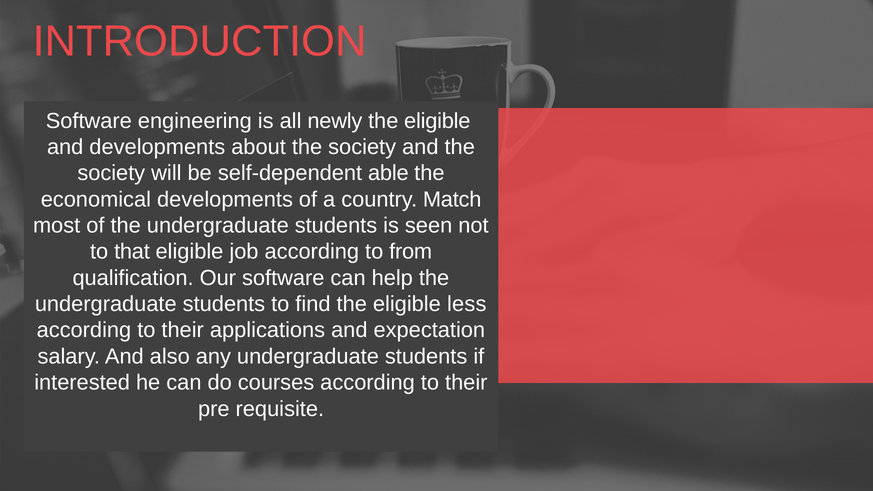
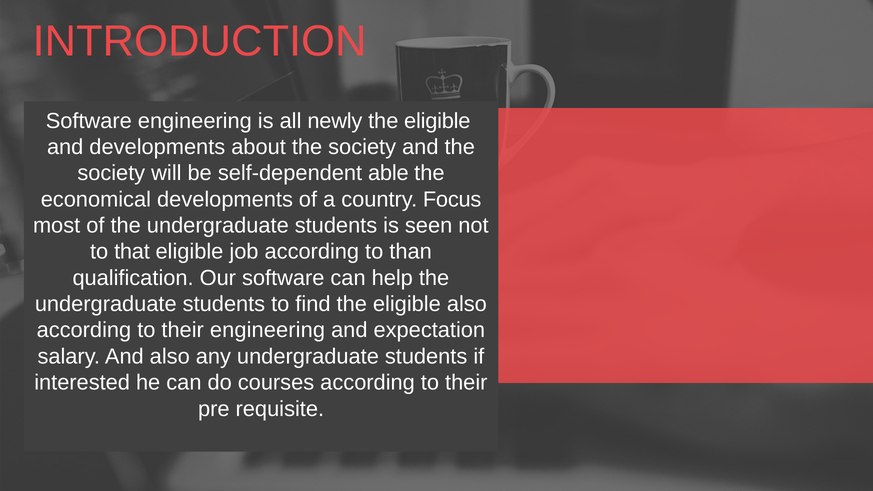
Match: Match -> Focus (452, 199)
from: from -> than (411, 252)
eligible less: less -> also (467, 304)
their applications: applications -> engineering (267, 330)
